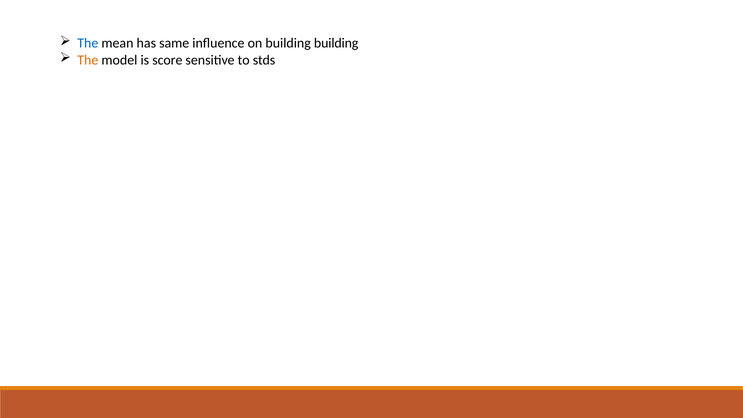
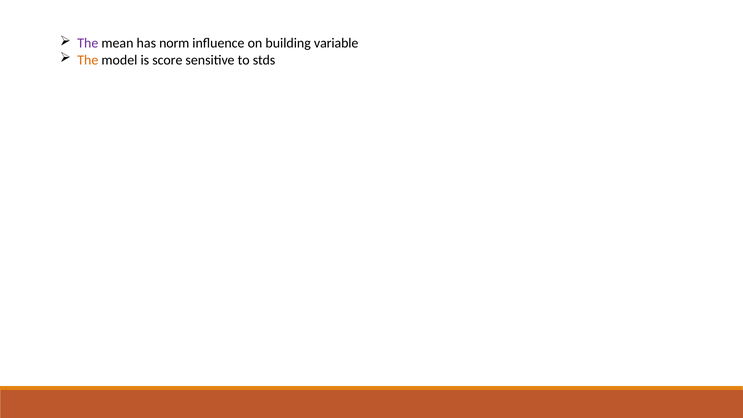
The colour: blue -> purple (88, 43)
same: same -> norm (174, 43)
building building: building -> variable (336, 43)
